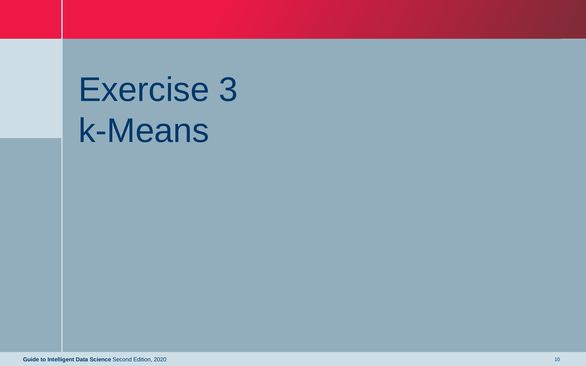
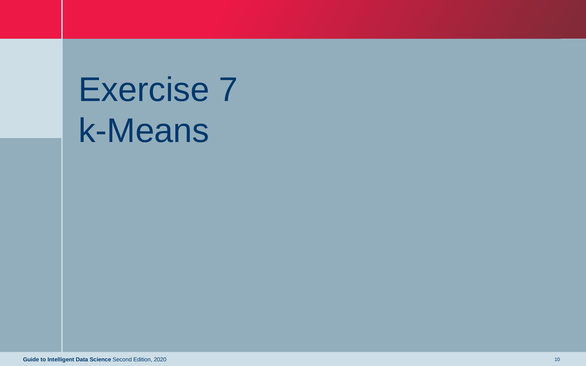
3: 3 -> 7 (228, 90)
